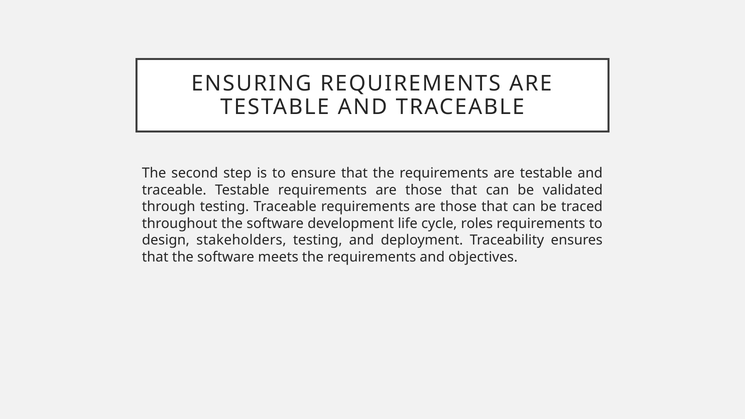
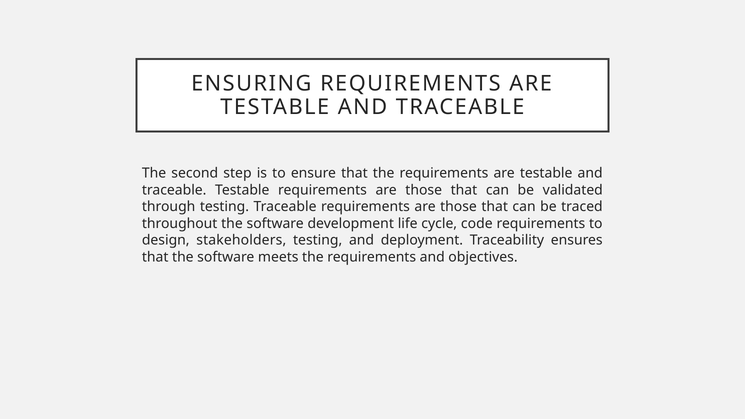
roles: roles -> code (477, 224)
